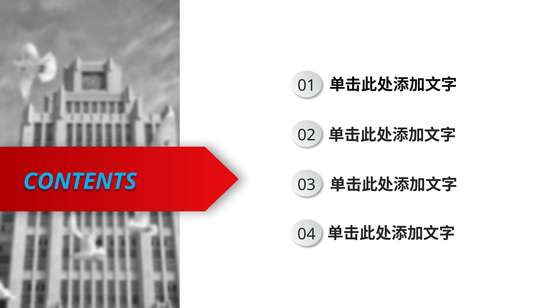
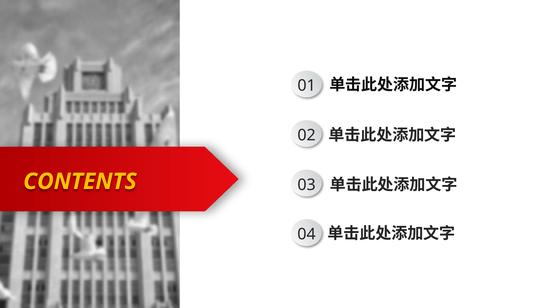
CONTENTS colour: light blue -> yellow (80, 182)
